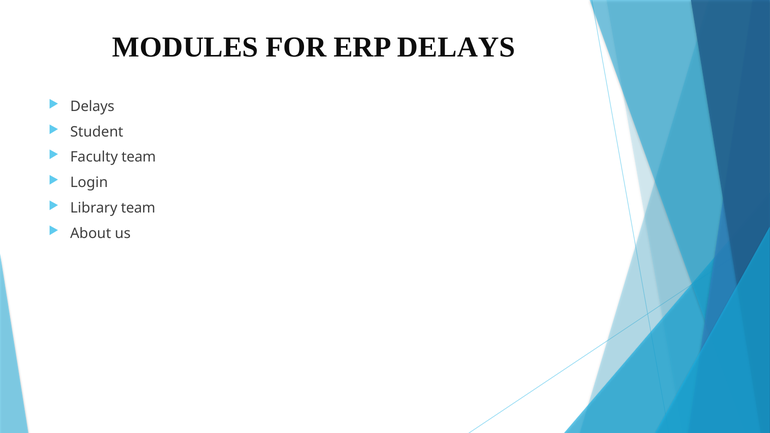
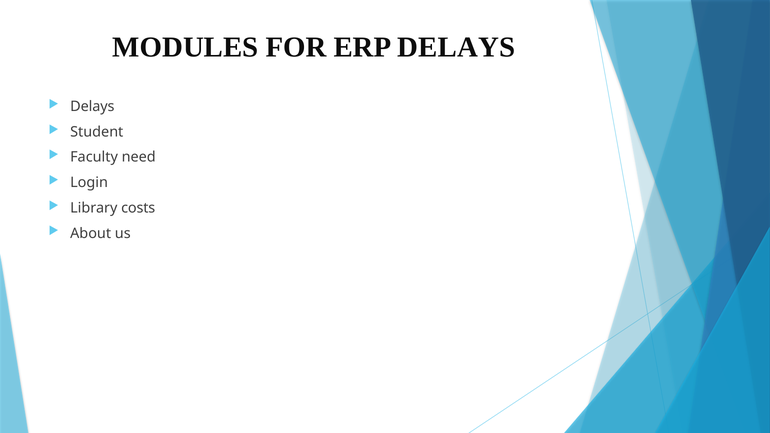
Faculty team: team -> need (139, 157)
Library team: team -> costs (138, 208)
